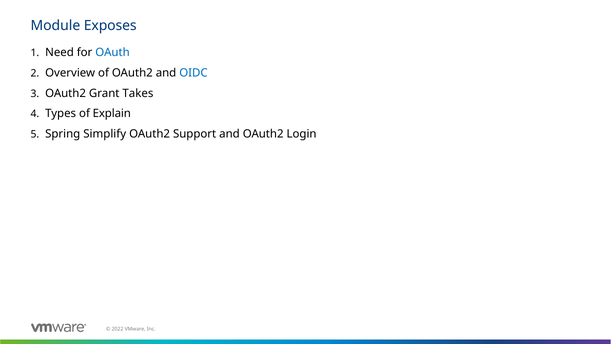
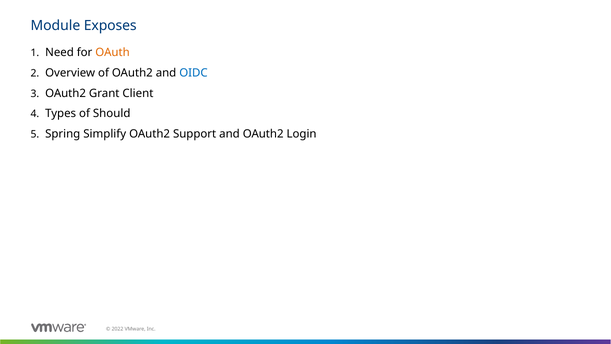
OAuth colour: blue -> orange (113, 52)
Takes: Takes -> Client (138, 93)
Explain: Explain -> Should (112, 114)
